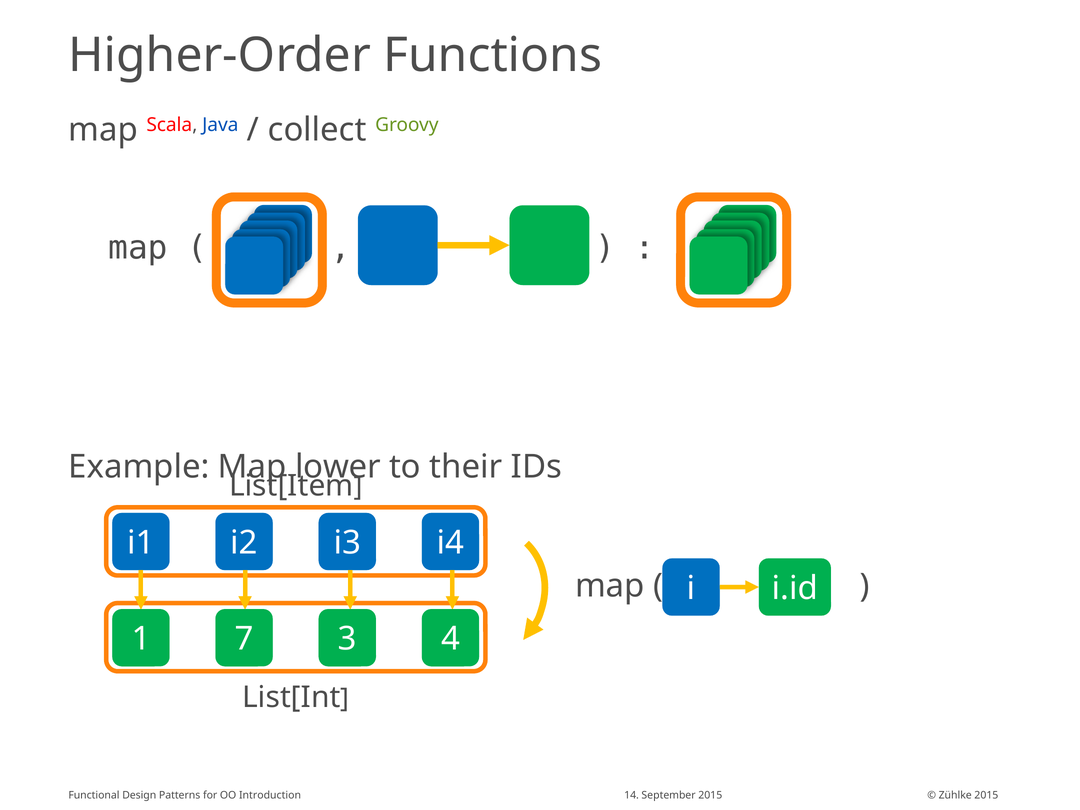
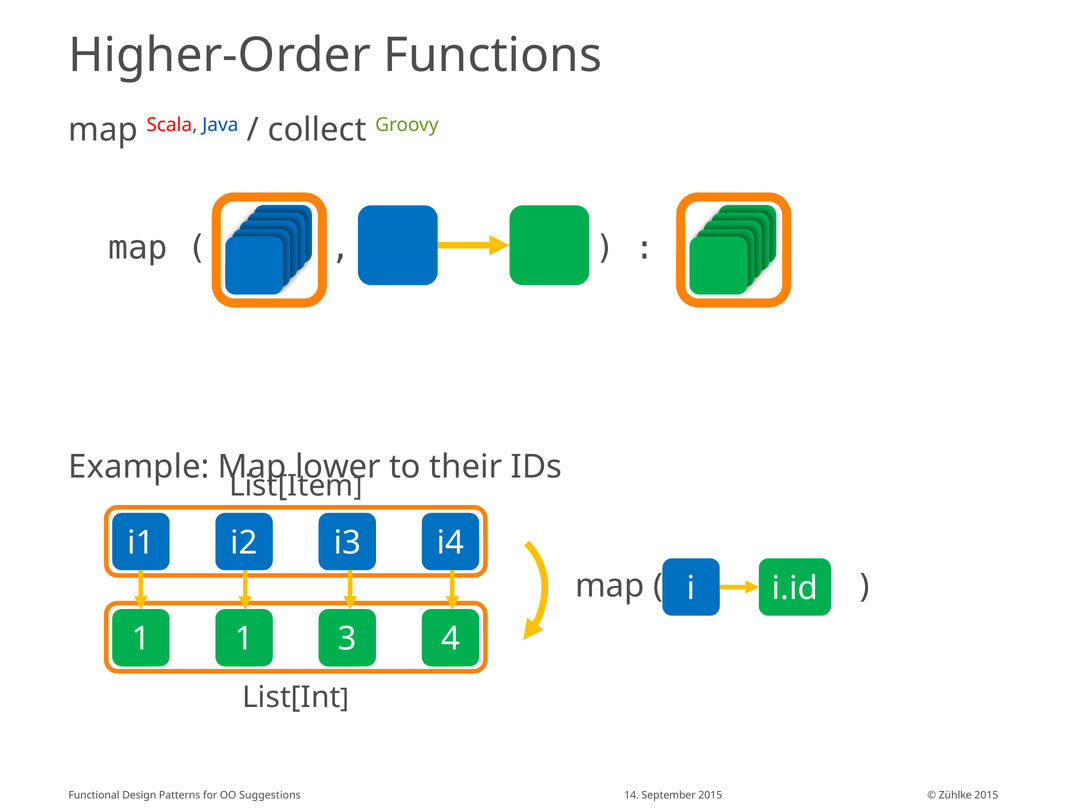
1 7: 7 -> 1 (244, 639)
Introduction: Introduction -> Suggestions (270, 795)
